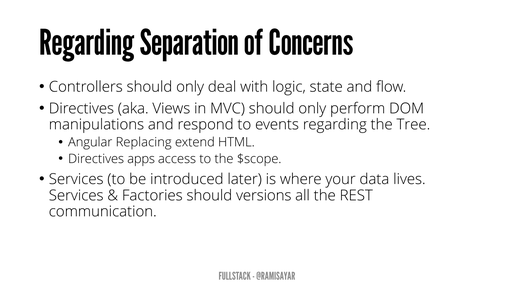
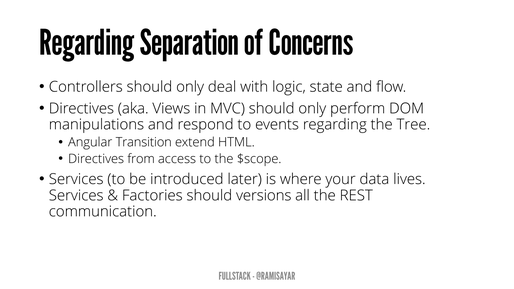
Replacing: Replacing -> Transition (144, 142)
apps: apps -> from (141, 159)
